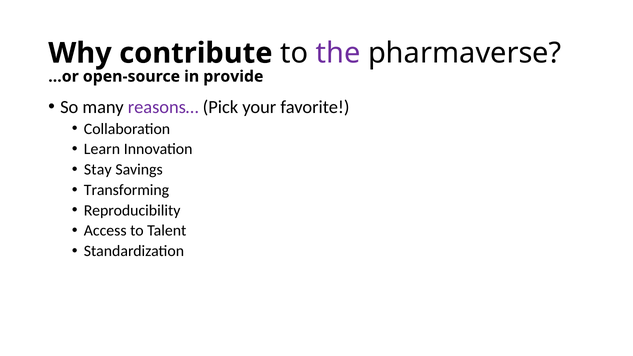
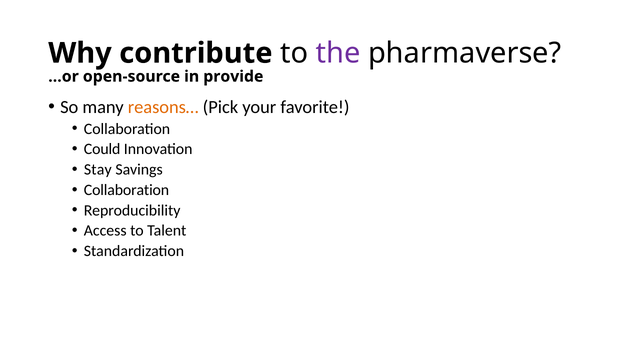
reasons… colour: purple -> orange (163, 107)
Learn: Learn -> Could (102, 149)
Transforming: Transforming -> Collaboration (127, 190)
